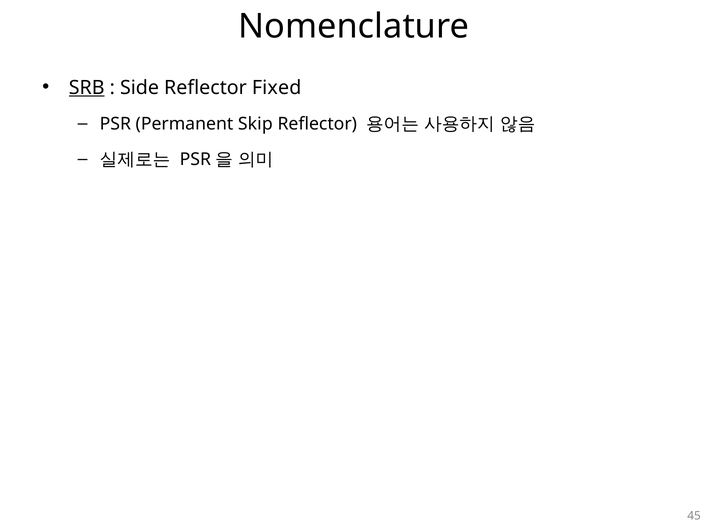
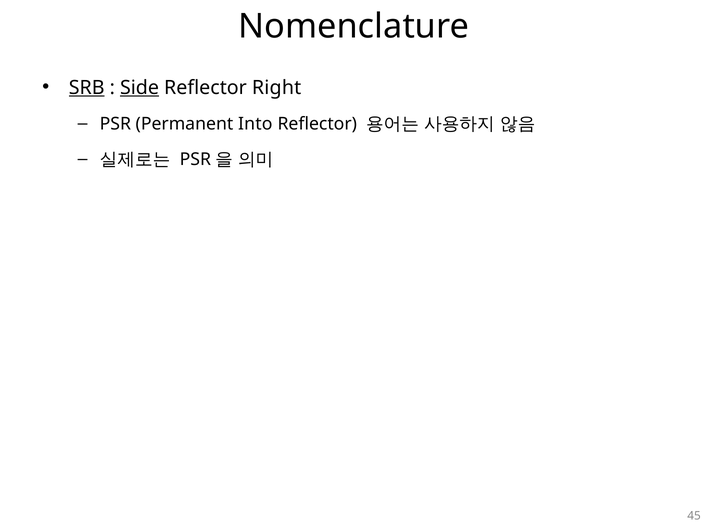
Side underline: none -> present (140, 87)
Fixed: Fixed -> Right (277, 87)
Skip: Skip -> Into (255, 124)
